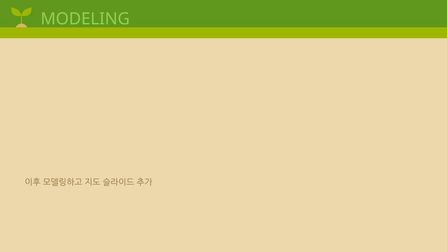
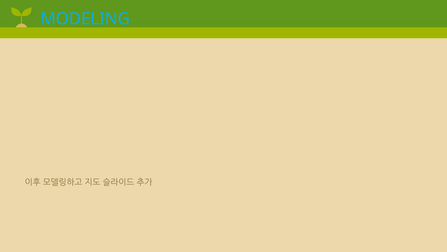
MODELING colour: light green -> light blue (85, 19)
